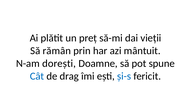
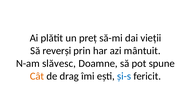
rămân: rămân -> reverși (57, 51)
dorești: dorești -> slăvesc (59, 64)
Cât colour: blue -> orange (37, 76)
